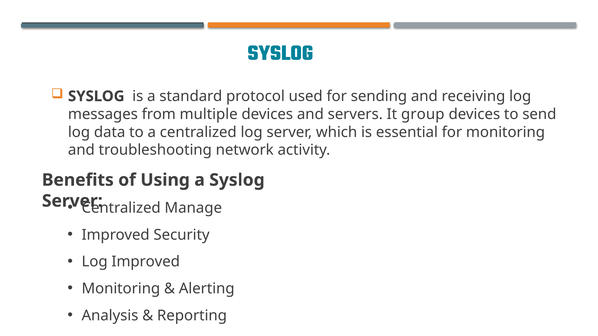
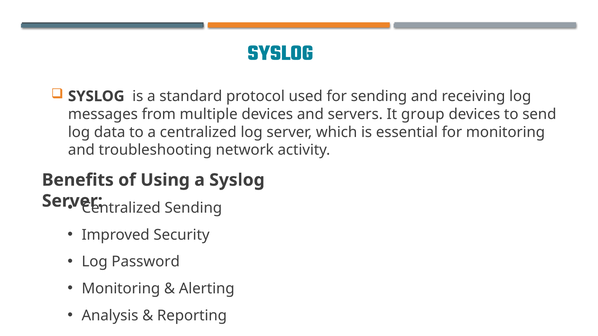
Centralized Manage: Manage -> Sending (193, 208)
Log Improved: Improved -> Password (146, 262)
